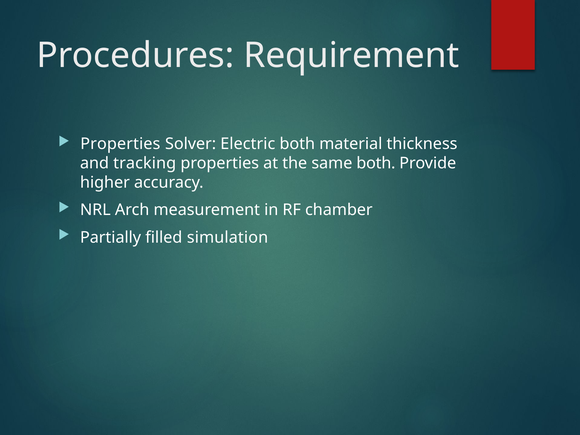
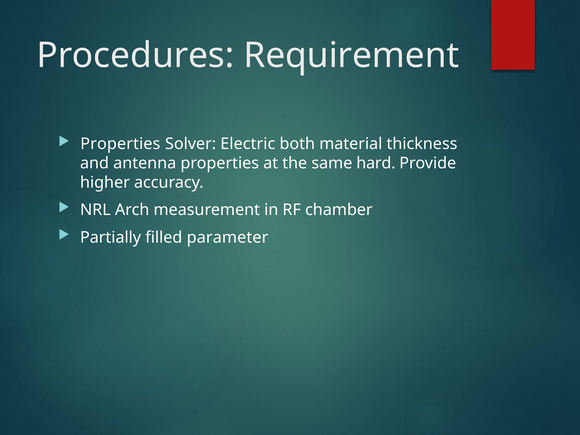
tracking: tracking -> antenna (145, 163)
same both: both -> hard (376, 163)
simulation: simulation -> parameter (228, 237)
